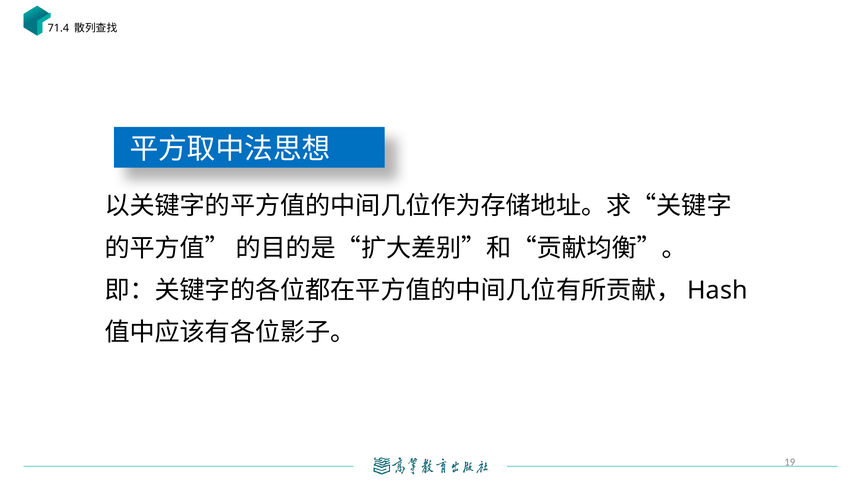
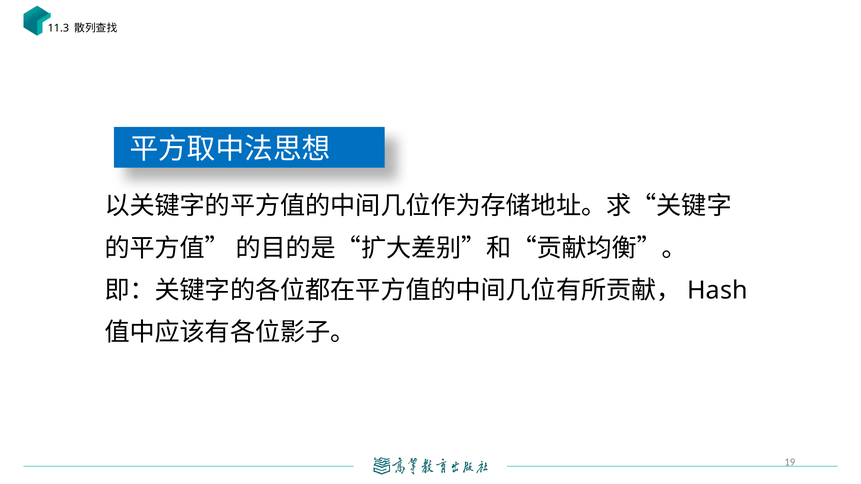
71.4: 71.4 -> 11.3 (58, 28)
